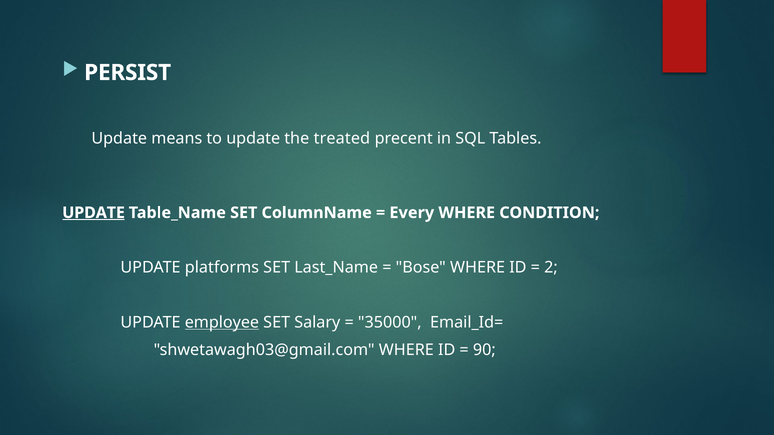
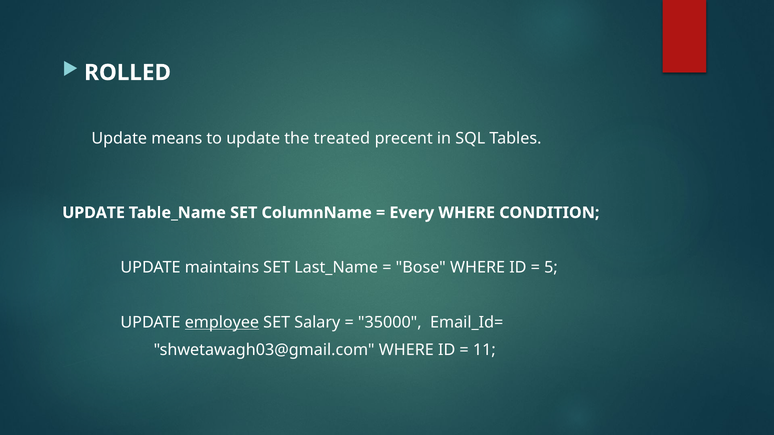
PERSIST: PERSIST -> ROLLED (128, 73)
UPDATE underline: present -> none (94, 213)
platforms: platforms -> maintains (222, 268)
2: 2 -> 5 (551, 268)
90: 90 -> 11 (484, 350)
